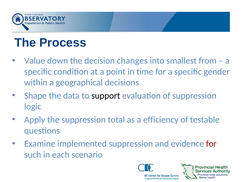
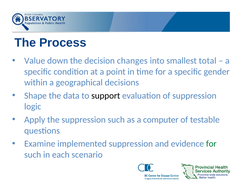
from: from -> total (208, 61)
suppression total: total -> such (116, 119)
efficiency: efficiency -> computer (161, 119)
for colour: red -> green (211, 143)
